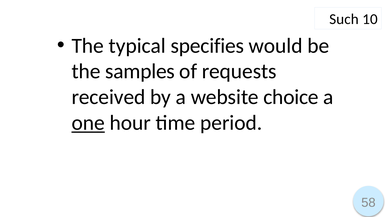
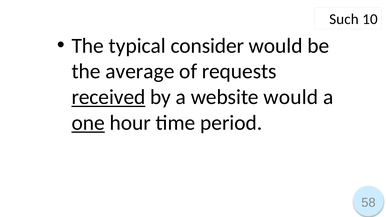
specifies: specifies -> consider (207, 46)
samples: samples -> average (140, 71)
received underline: none -> present (108, 97)
website choice: choice -> would (291, 97)
